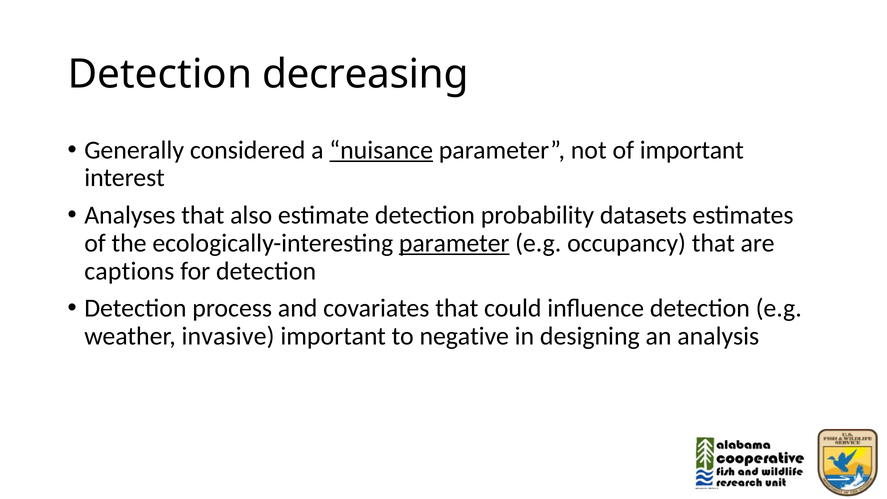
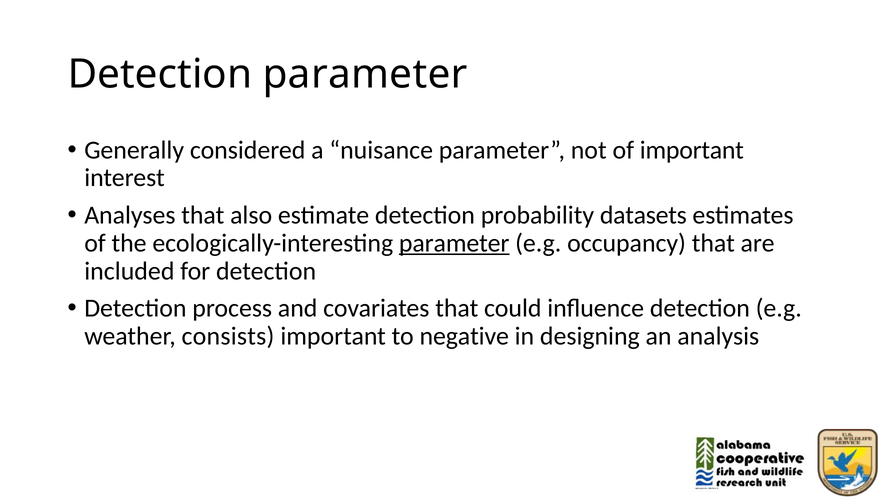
Detection decreasing: decreasing -> parameter (365, 75)
nuisance underline: present -> none (381, 150)
captions: captions -> included (129, 271)
invasive: invasive -> consists (228, 336)
